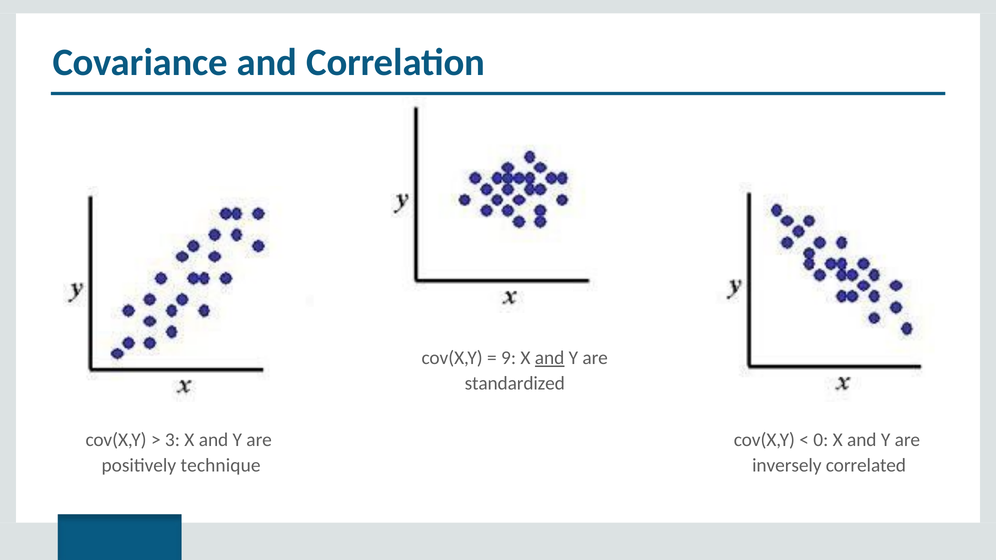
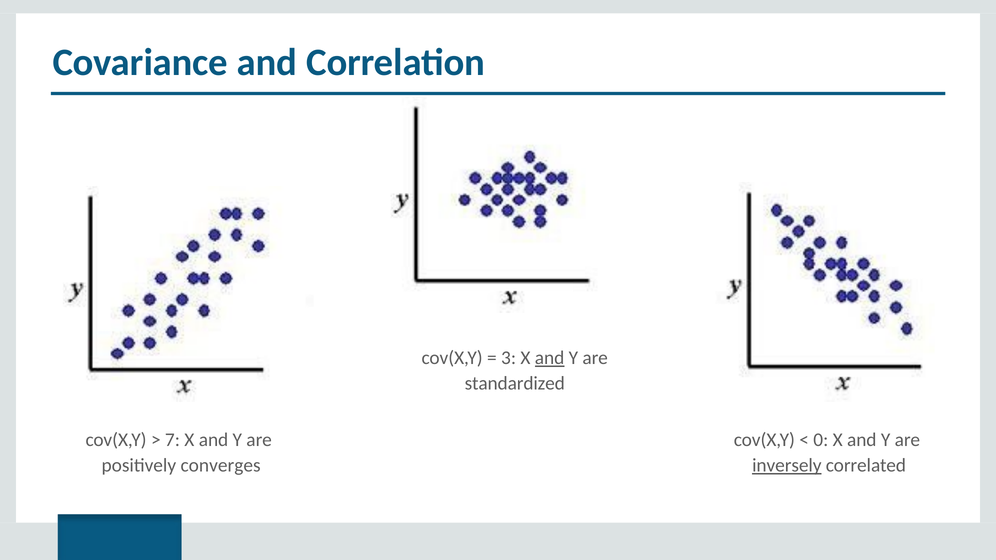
9: 9 -> 3 (509, 358)
3: 3 -> 7 (172, 440)
technique: technique -> converges (221, 466)
inversely underline: none -> present (787, 466)
